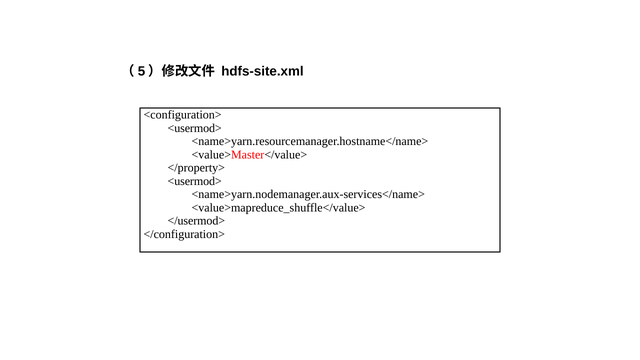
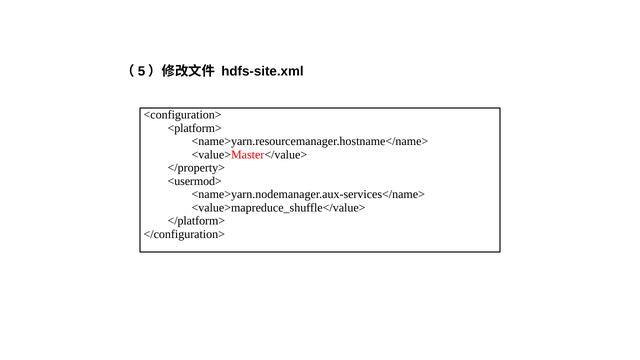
<usermod>: <usermod> -> <platform> (195, 128)
</usermod>: </usermod> -> </platform> (196, 221)
